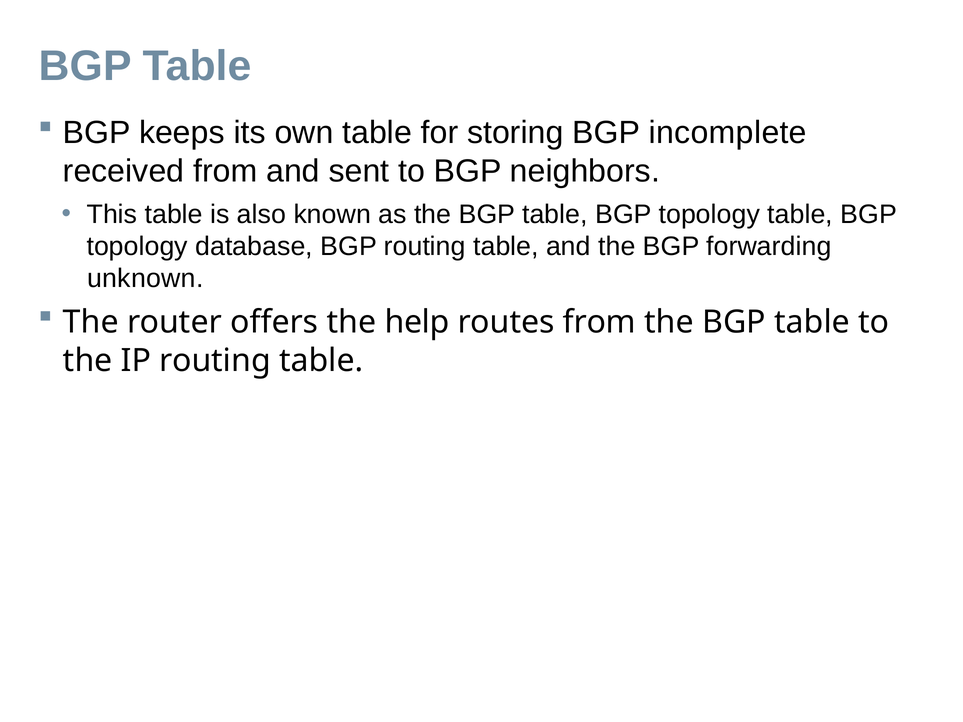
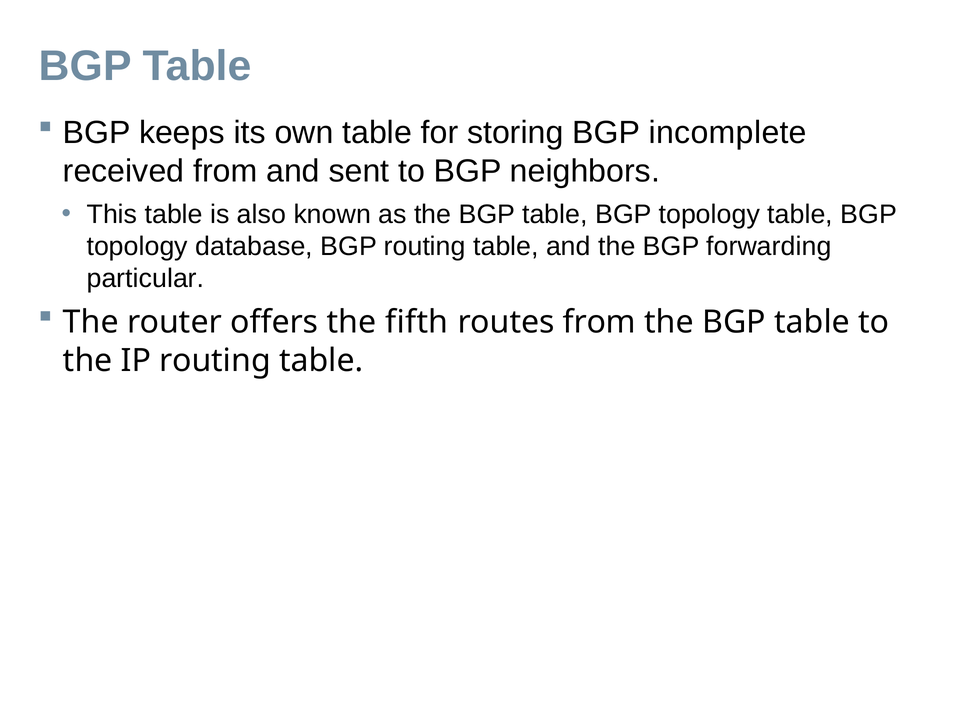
unknown: unknown -> particular (145, 279)
help: help -> fifth (417, 322)
